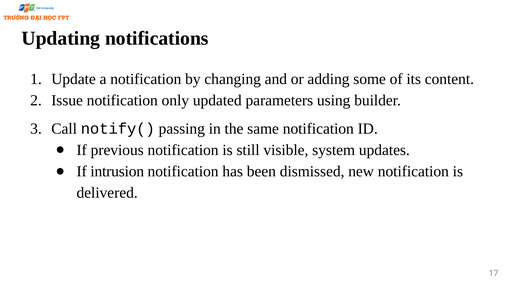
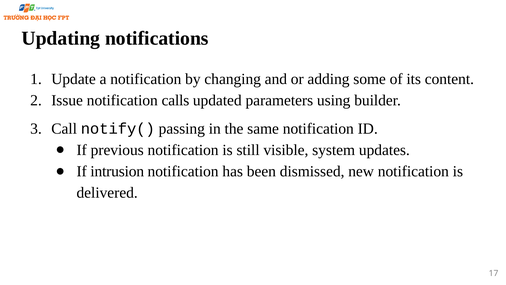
only: only -> calls (175, 100)
